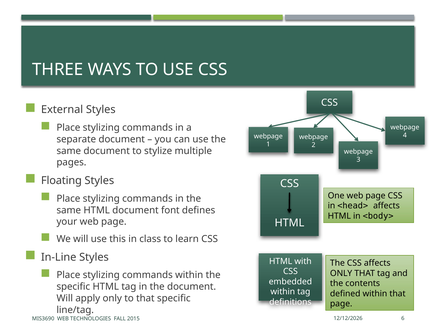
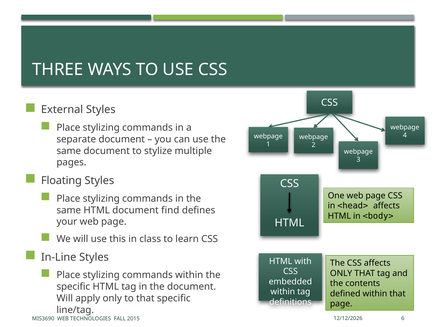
font: font -> find (170, 210)
